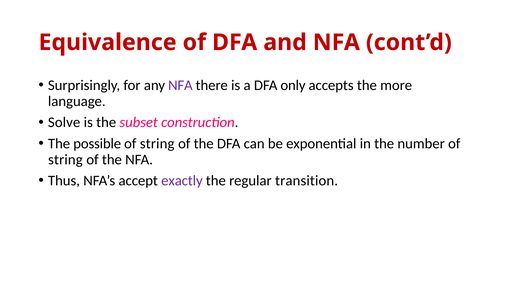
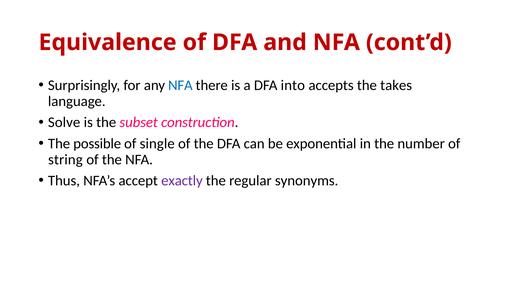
NFA colour: purple -> blue (180, 85)
only: only -> into (293, 85)
more: more -> takes (396, 85)
string: string -> single (157, 144)
transition: transition -> synonyms (307, 181)
